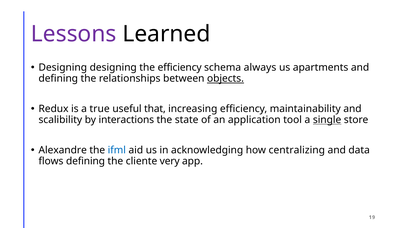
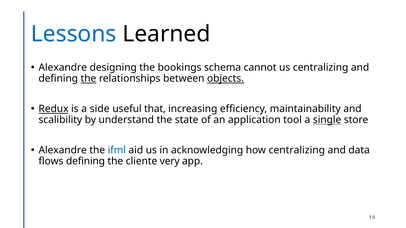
Lessons colour: purple -> blue (74, 34)
Designing: Designing -> Alexandre (63, 68)
the efficiency: efficiency -> bookings (180, 68)
always: always -> cannot (260, 68)
us apartments: apartments -> centralizing (321, 68)
the underline: none -> present (88, 79)
Redux underline: none -> present (54, 109)
true: true -> side (100, 109)
interactions: interactions -> understand (126, 120)
